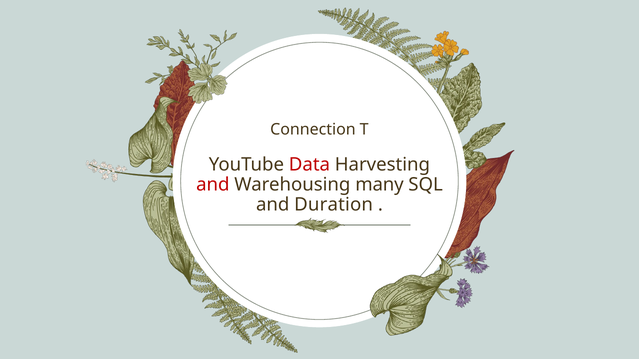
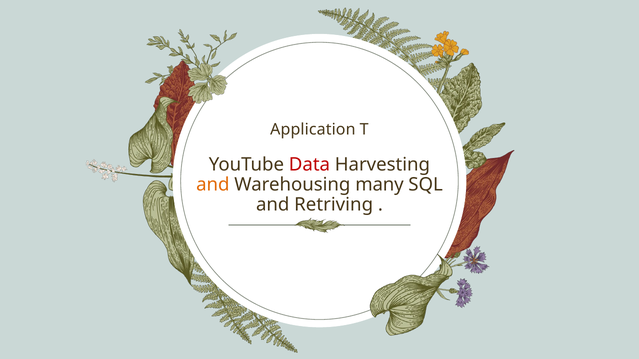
Connection: Connection -> Application (313, 130)
and colour: red -> orange (213, 185)
Duration: Duration -> Retriving (334, 205)
